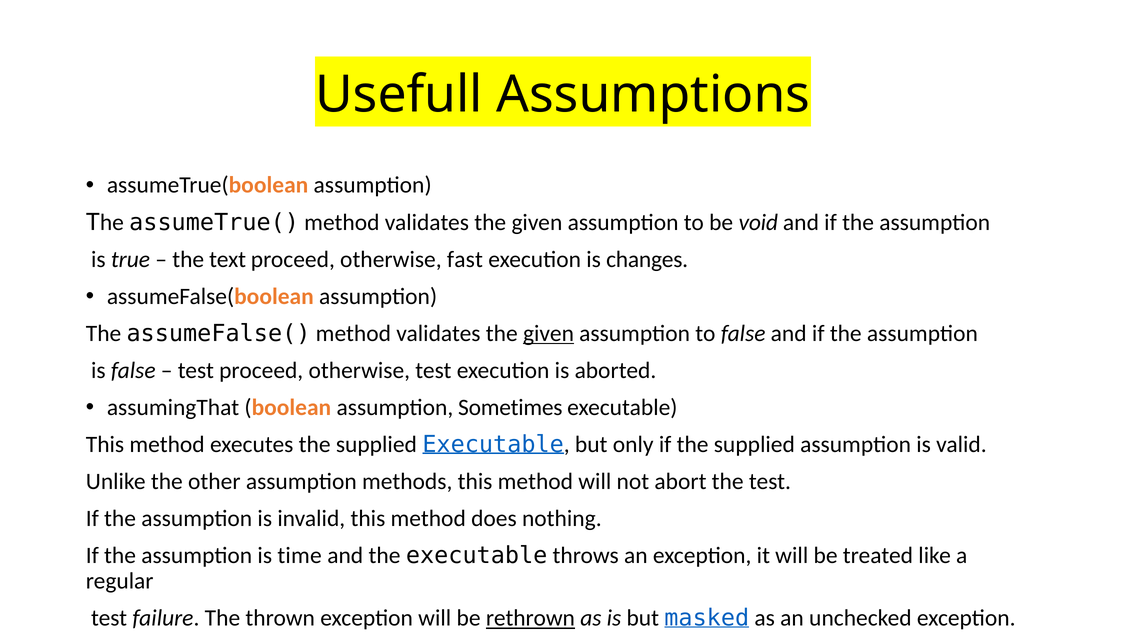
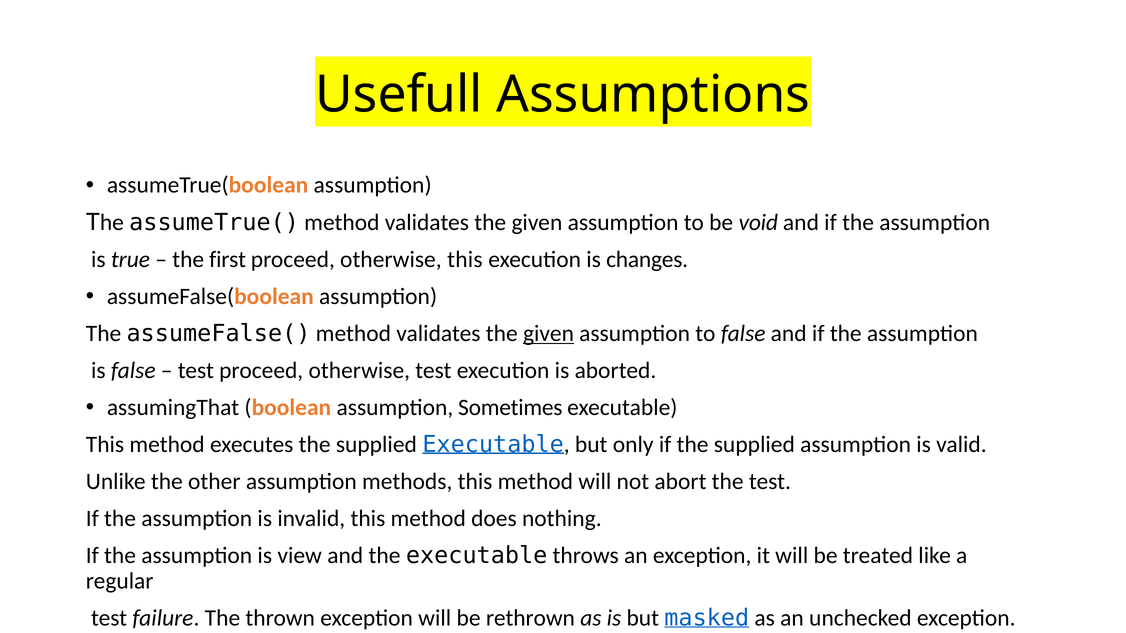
text: text -> first (228, 259)
otherwise fast: fast -> this (465, 259)
time: time -> view (300, 556)
rethrown underline: present -> none (530, 618)
